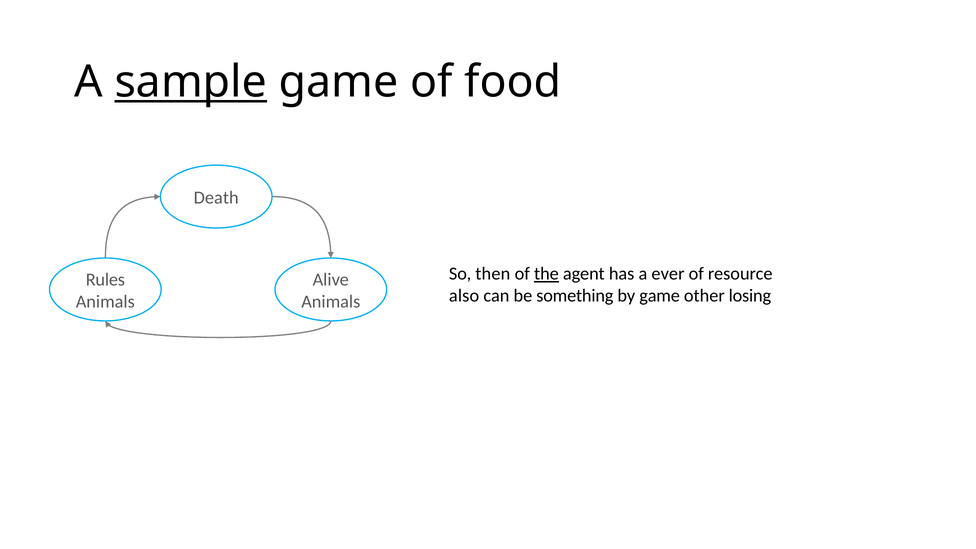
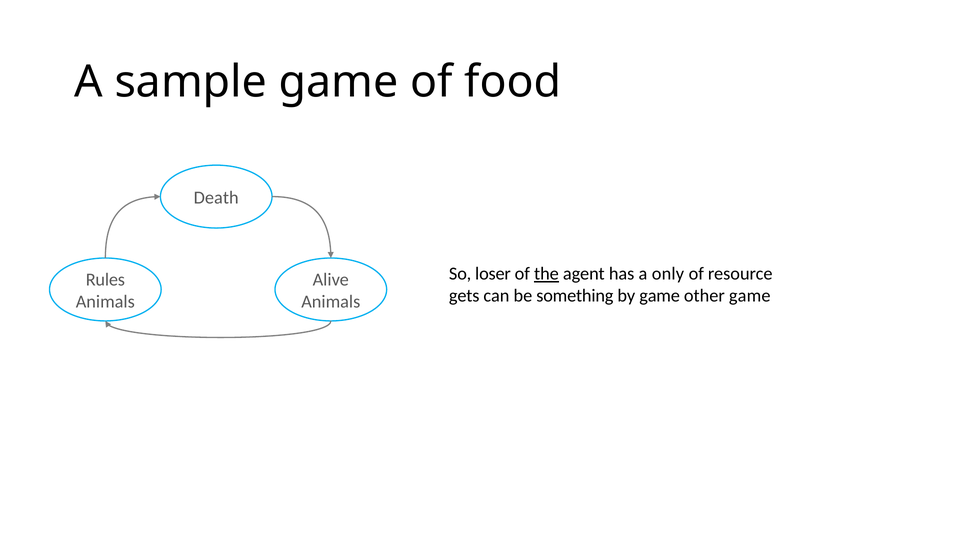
sample underline: present -> none (191, 82)
then: then -> loser (493, 274)
ever: ever -> only (668, 274)
also: also -> gets (464, 296)
other losing: losing -> game (750, 296)
